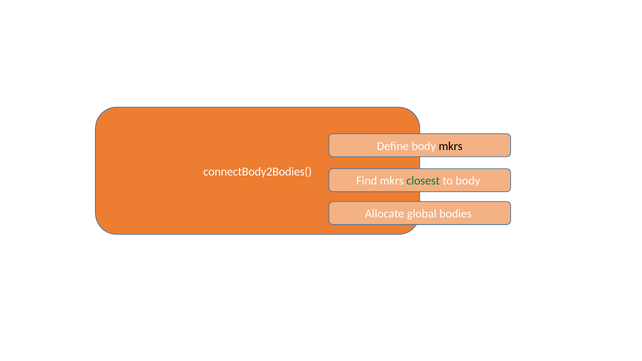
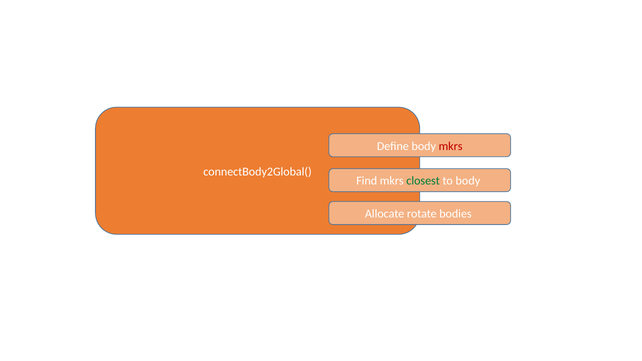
mkrs colour: black -> red (451, 146)
connectBody2Bodies(: connectBody2Bodies( -> connectBody2Global( (258, 172)
global: global -> rotate (422, 214)
